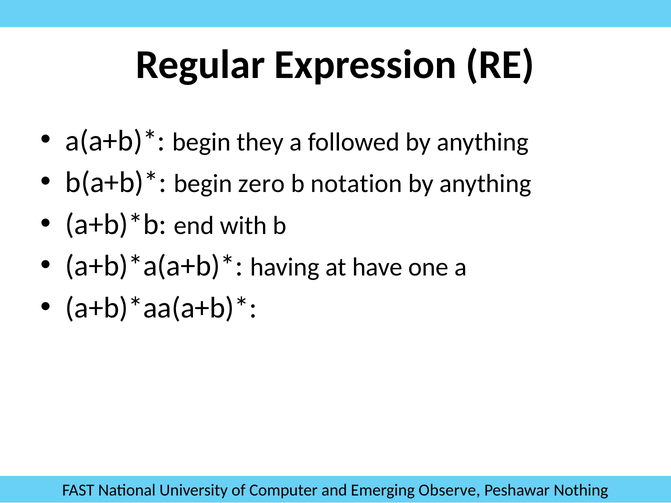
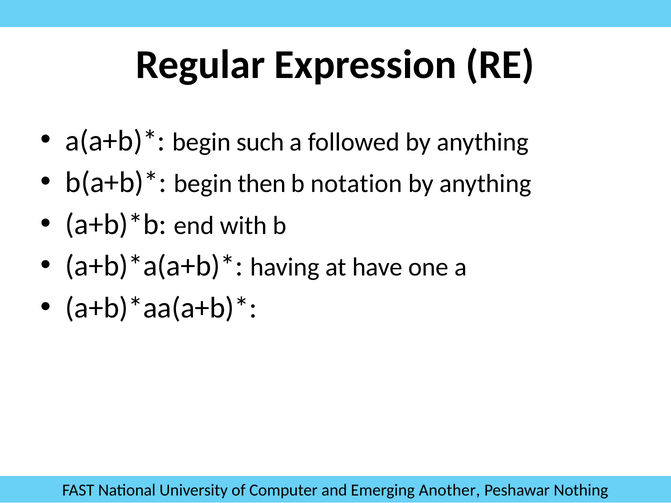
they: they -> such (260, 142)
zero: zero -> then (262, 184)
Observe: Observe -> Another (449, 491)
